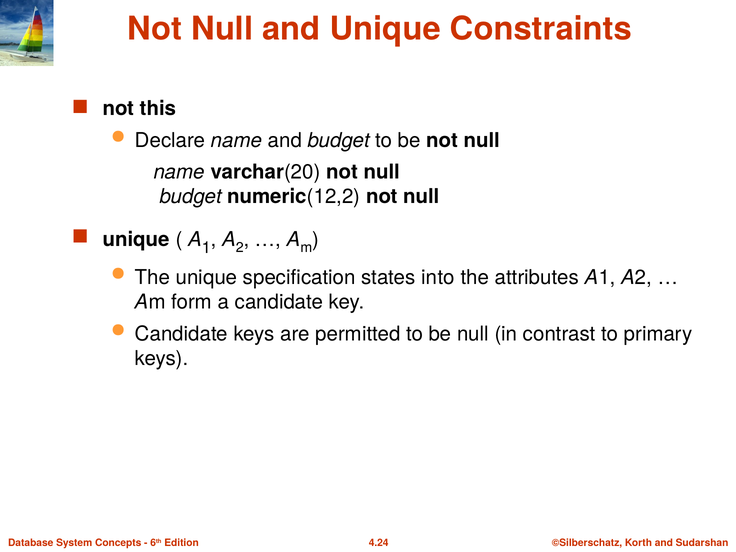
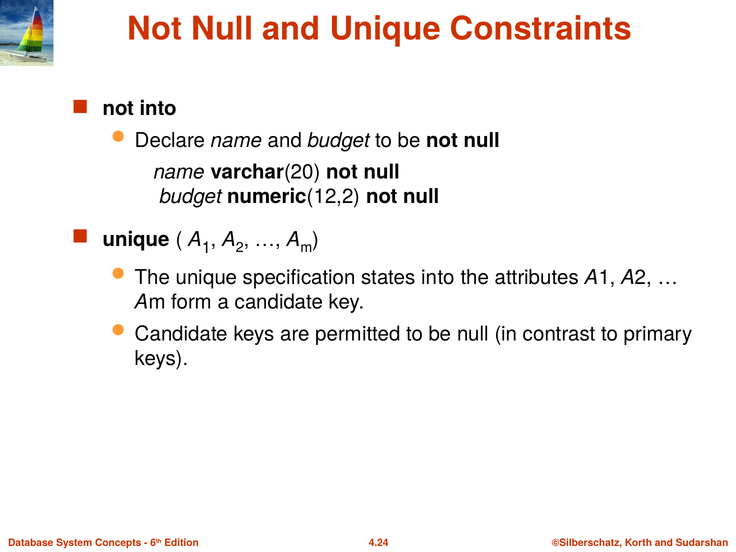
not this: this -> into (158, 109)
